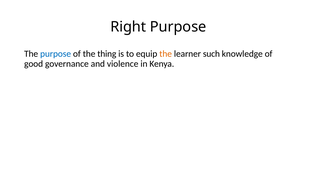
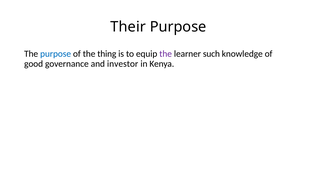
Right: Right -> Their (128, 27)
the colour: orange -> purple (166, 54)
violence: violence -> investor (123, 64)
